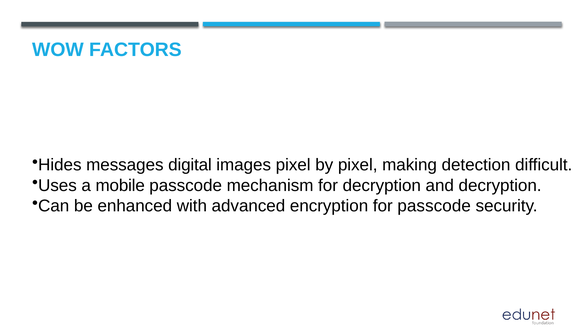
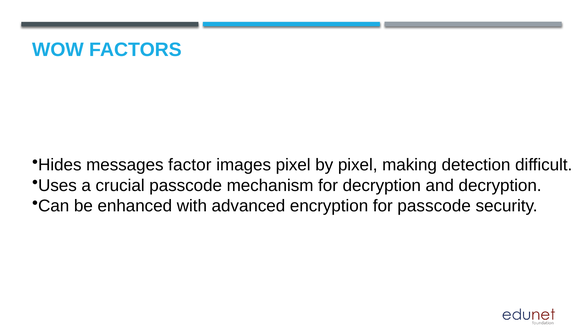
digital: digital -> factor (190, 165)
mobile: mobile -> crucial (120, 185)
